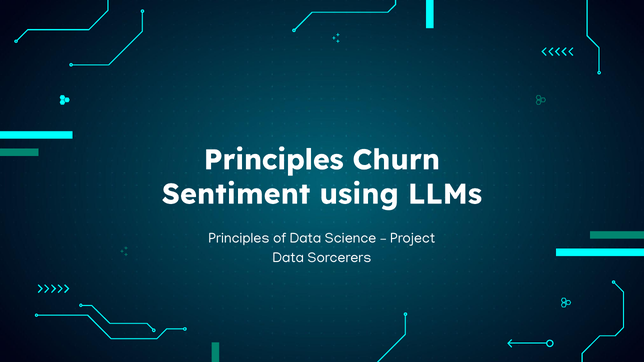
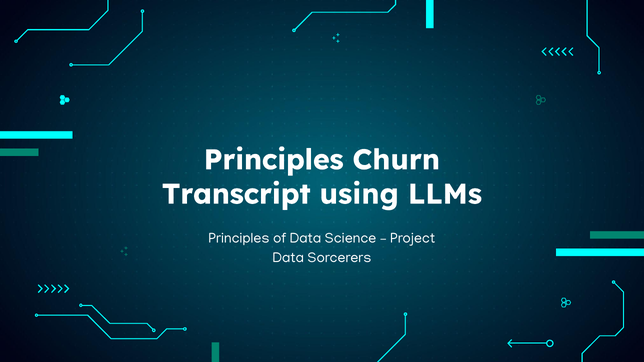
Sentiment: Sentiment -> Transcript (236, 194)
